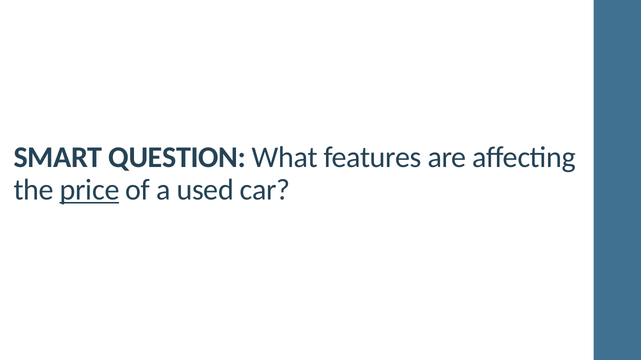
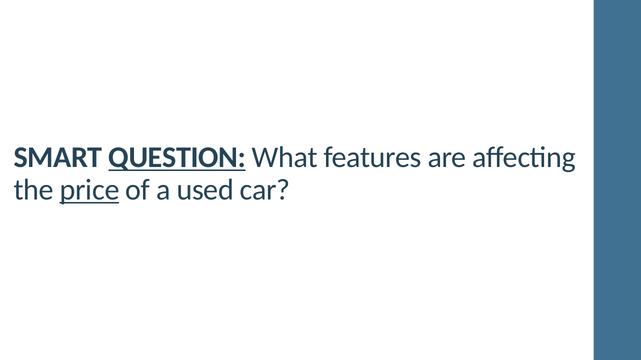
QUESTION underline: none -> present (177, 158)
